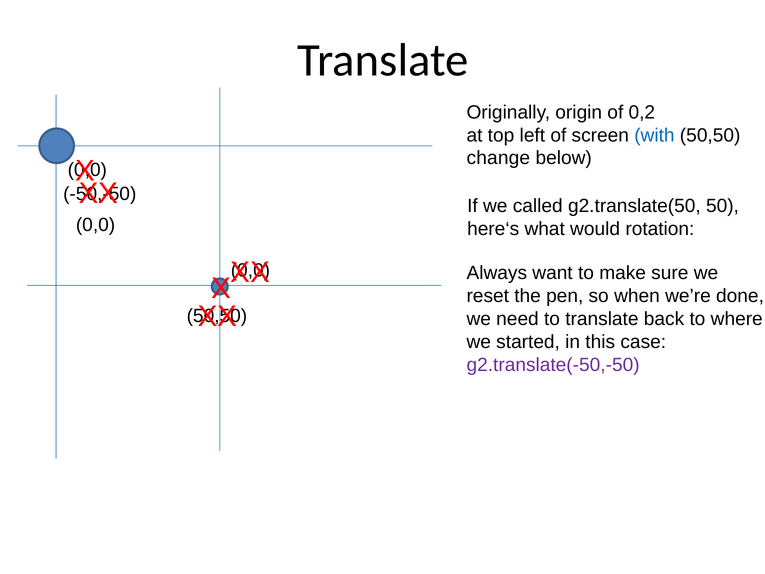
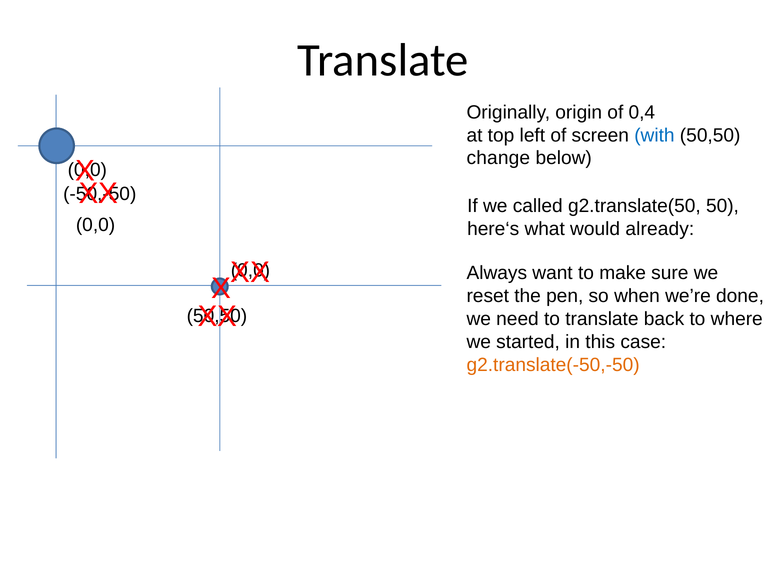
0,2: 0,2 -> 0,4 (642, 112)
rotation: rotation -> already (660, 229)
g2.translate(-50,-50 colour: purple -> orange (553, 365)
